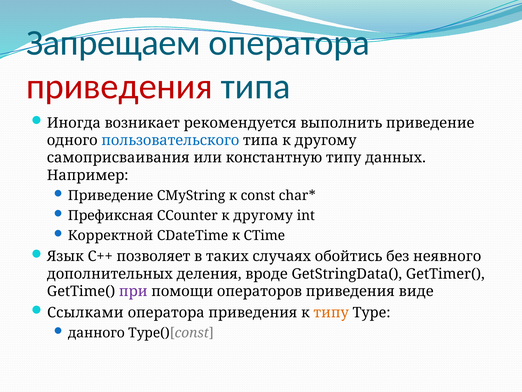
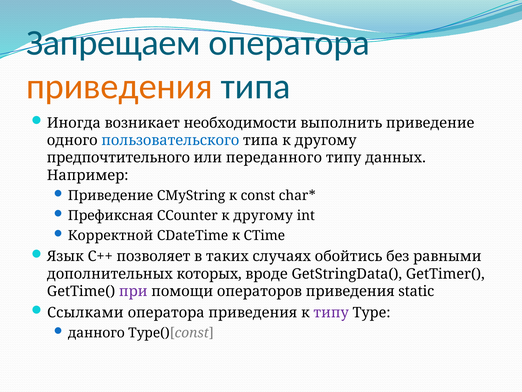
приведения colour: red -> orange (119, 86)
рекомендуется: рекомендуется -> необходимости (240, 123)
самоприсваивания: самоприсваивания -> предпочтительного (118, 158)
константную: константную -> переданного (274, 158)
неявного: неявного -> равными (447, 256)
деления: деления -> которых (209, 274)
виде: виде -> static (416, 291)
типу colour: orange -> purple (331, 312)
